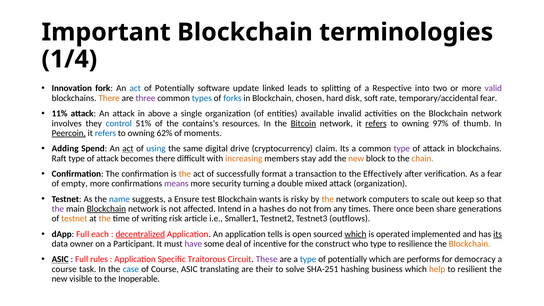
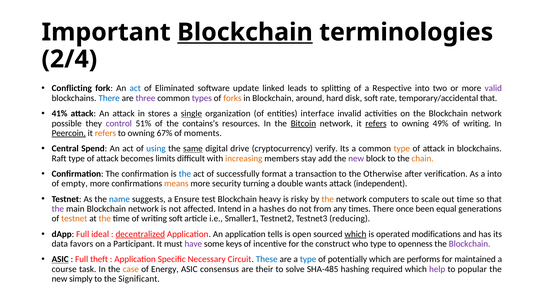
Blockchain underline: none -> present (245, 32)
1/4: 1/4 -> 2/4 (69, 59)
Innovation: Innovation -> Conflicting (72, 88)
Potentially: Potentially -> Eliminated (175, 88)
There colour: orange -> blue (109, 98)
types colour: blue -> purple (202, 98)
forks colour: blue -> orange (232, 98)
chosen: chosen -> around (310, 98)
temporary/accidental fear: fear -> that (489, 98)
11%: 11% -> 41% (60, 114)
above: above -> stores (159, 114)
single underline: none -> present (191, 114)
available: available -> interface (317, 114)
involves: involves -> possible (67, 123)
control colour: blue -> purple (119, 123)
97%: 97% -> 49% (441, 123)
thumb: thumb -> writing (477, 123)
refers colour: blue -> orange (105, 133)
62%: 62% -> 67% (165, 133)
Adding: Adding -> Central (65, 149)
act underline: present -> none (128, 149)
same underline: none -> present (193, 149)
claim: claim -> verify (326, 149)
type colour: purple -> orange (402, 149)
becomes there: there -> limits (165, 158)
new colour: orange -> purple (356, 158)
the colour: orange -> blue (185, 174)
Effectively: Effectively -> Otherwise (383, 174)
a fear: fear -> into (495, 174)
means colour: purple -> orange (176, 184)
mixed: mixed -> wants (316, 184)
attack organization: organization -> independent (380, 184)
wants: wants -> heavy (270, 199)
out keep: keep -> time (465, 199)
Blockchain underline: present -> none (106, 209)
share: share -> equal (446, 209)
writing risk: risk -> soft (176, 219)
outflows: outflows -> reducing (350, 219)
each: each -> ideal (100, 234)
implemented: implemented -> modifications (436, 234)
its underline: present -> none (498, 234)
owner: owner -> favors (82, 244)
deal: deal -> keys (234, 244)
resilience: resilience -> openness (415, 244)
Blockchain colour: orange -> purple (470, 244)
rules: rules -> theft (99, 259)
Traitorous: Traitorous -> Necessary (207, 259)
These colour: purple -> blue (267, 259)
democracy: democracy -> maintained (475, 259)
case colour: blue -> orange (131, 269)
of Course: Course -> Energy (165, 269)
translating: translating -> consensus (219, 269)
SHA-251: SHA-251 -> SHA-485 (323, 269)
business: business -> required (387, 269)
help colour: orange -> purple (437, 269)
resilient: resilient -> popular (472, 269)
visible: visible -> simply (81, 279)
Inoperable: Inoperable -> Significant (139, 279)
